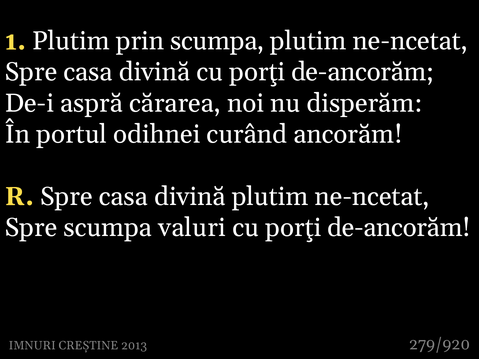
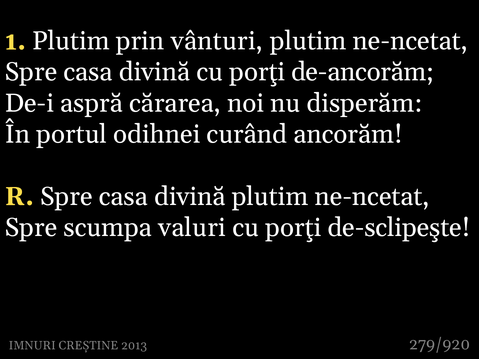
prin scumpa: scumpa -> vânturi (217, 41)
de-ancorăm: de-ancorăm -> de-sclipeşte (399, 228)
